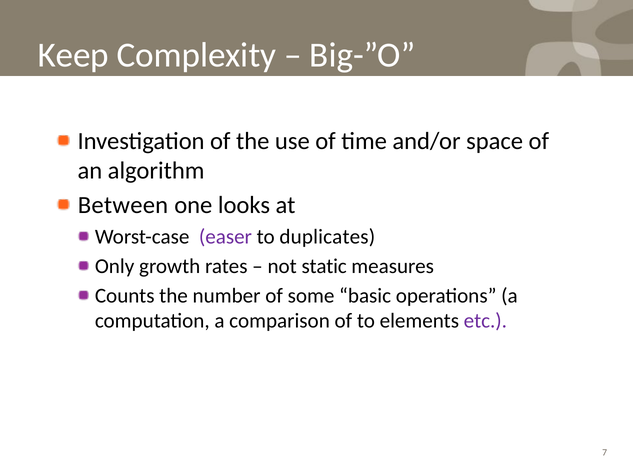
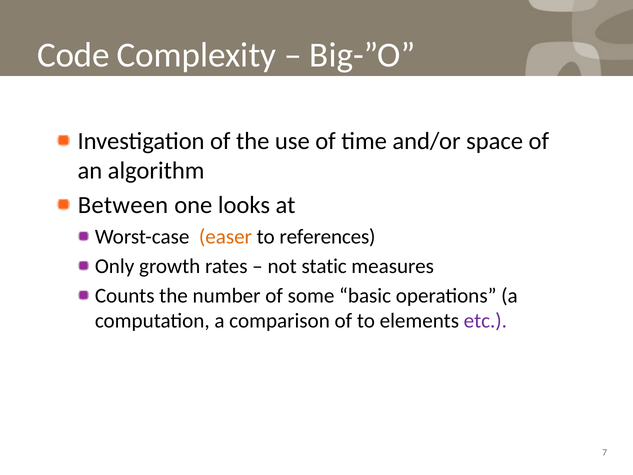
Keep: Keep -> Code (73, 55)
easer colour: purple -> orange (225, 236)
duplicates: duplicates -> references (327, 236)
